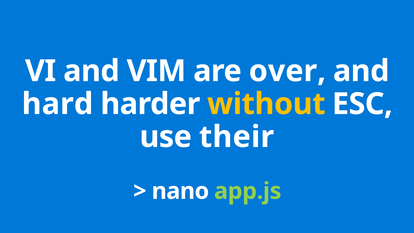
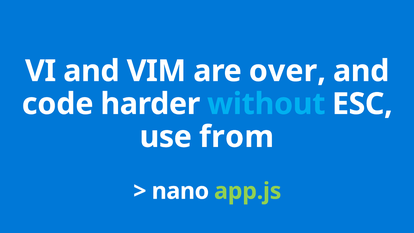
hard: hard -> code (58, 104)
without colour: yellow -> light blue (266, 104)
their: their -> from (237, 137)
